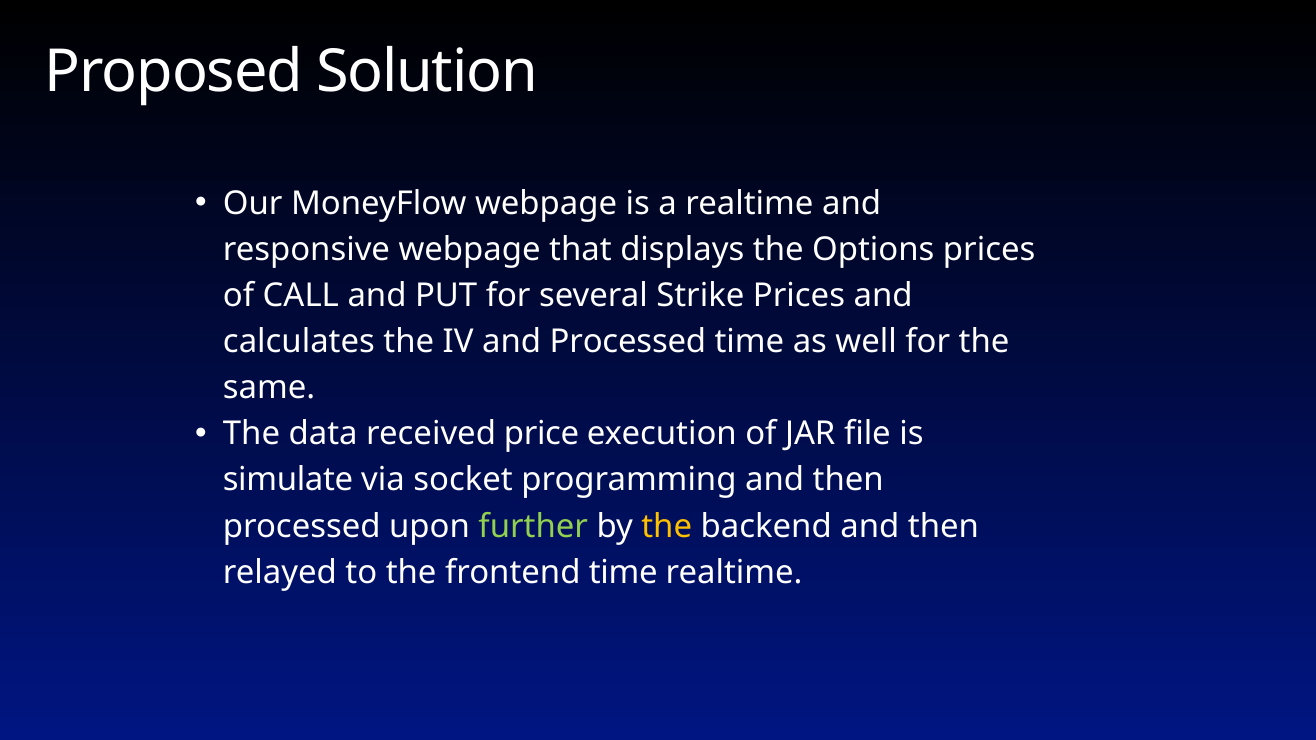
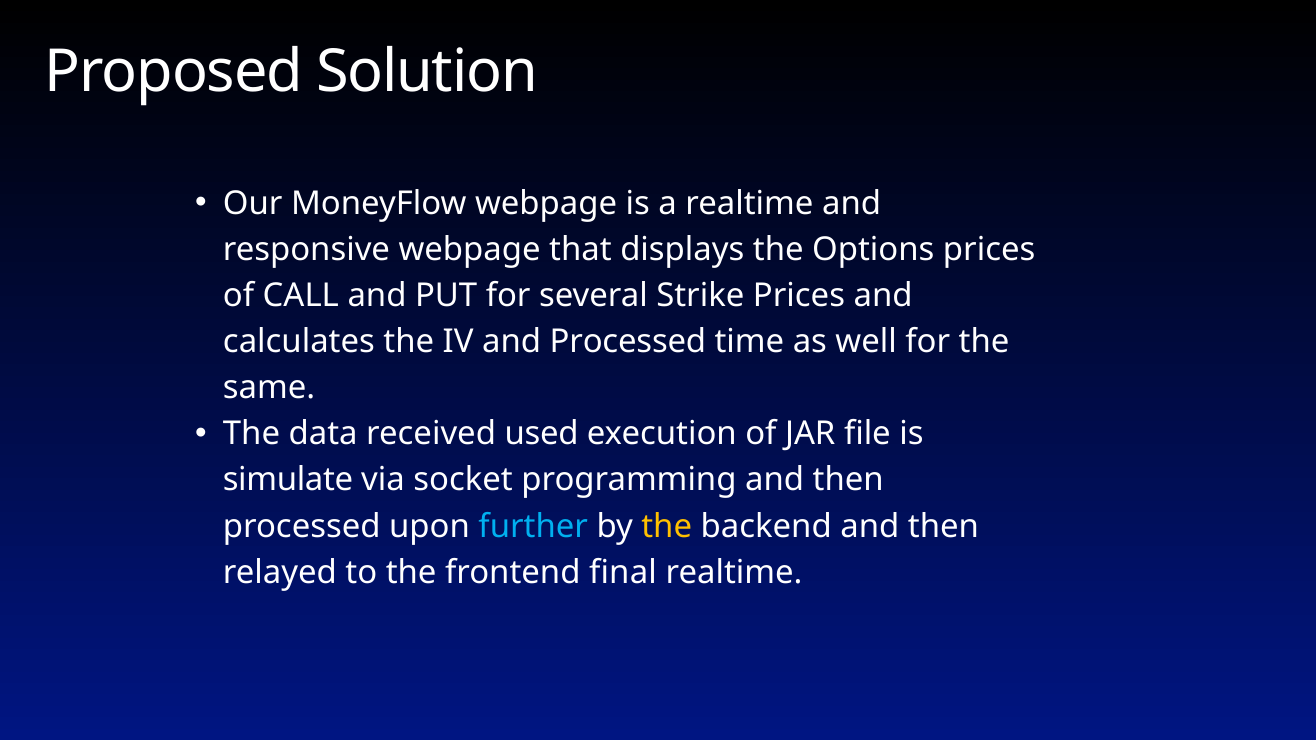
price: price -> used (542, 434)
further colour: light green -> light blue (533, 526)
frontend time: time -> final (623, 572)
